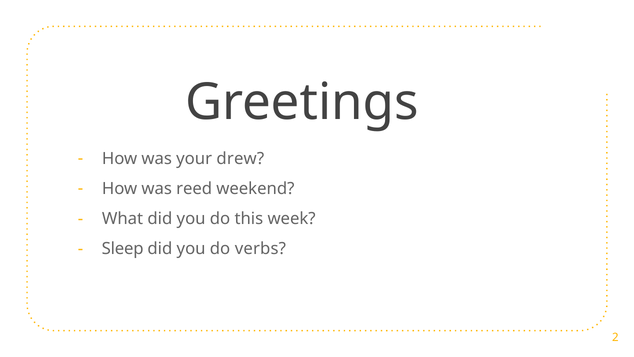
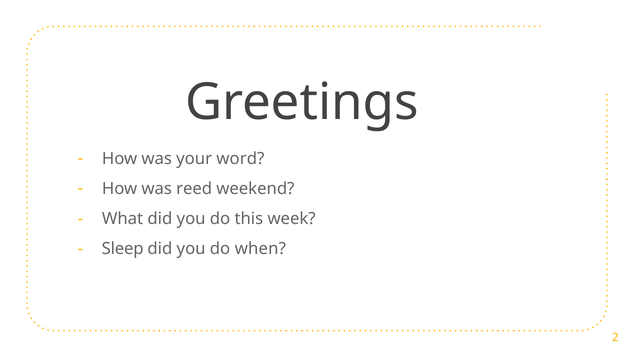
drew: drew -> word (240, 158)
verbs: verbs -> when (260, 249)
